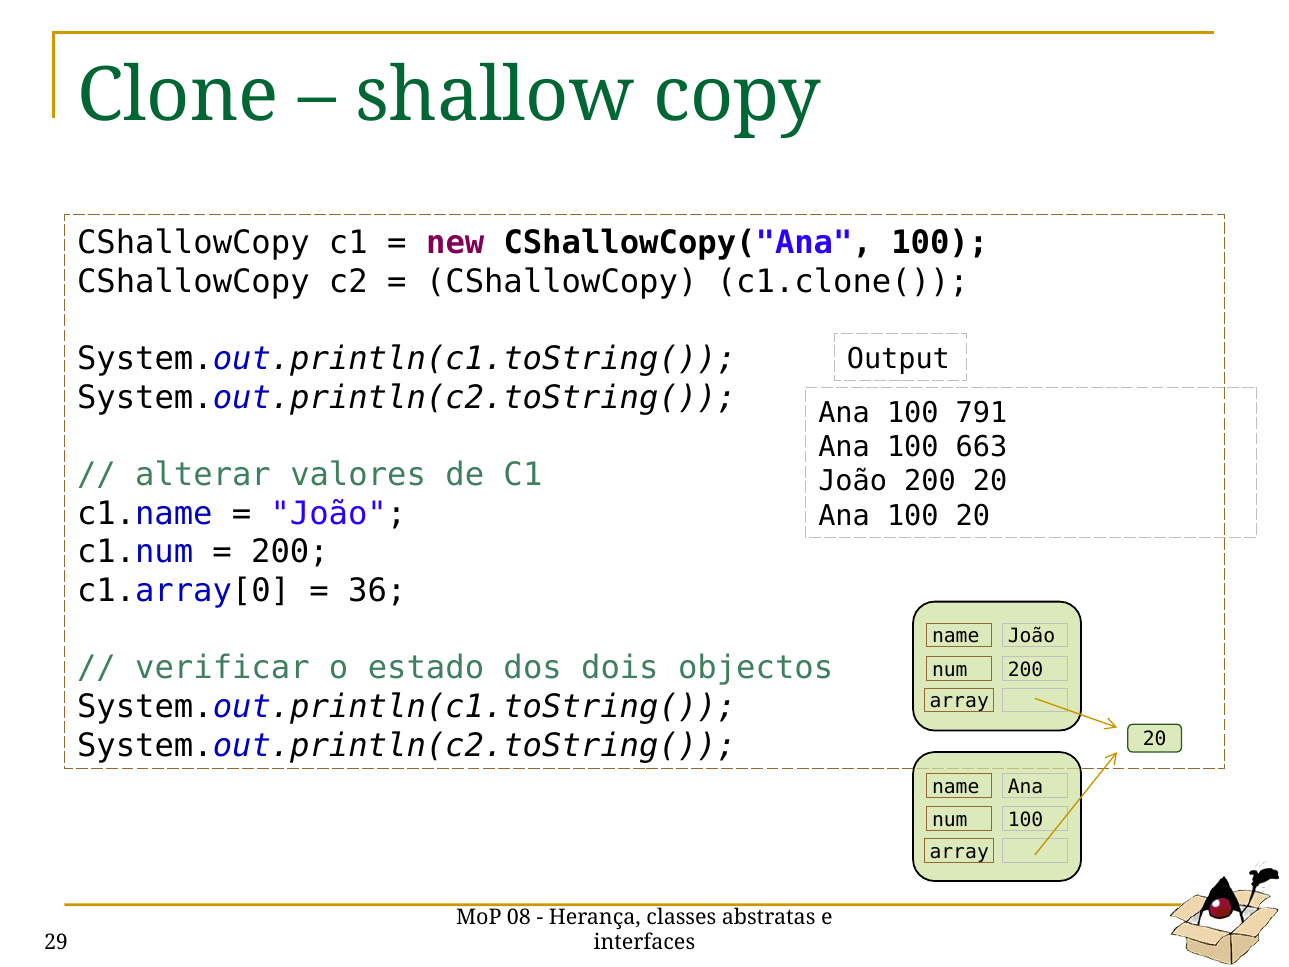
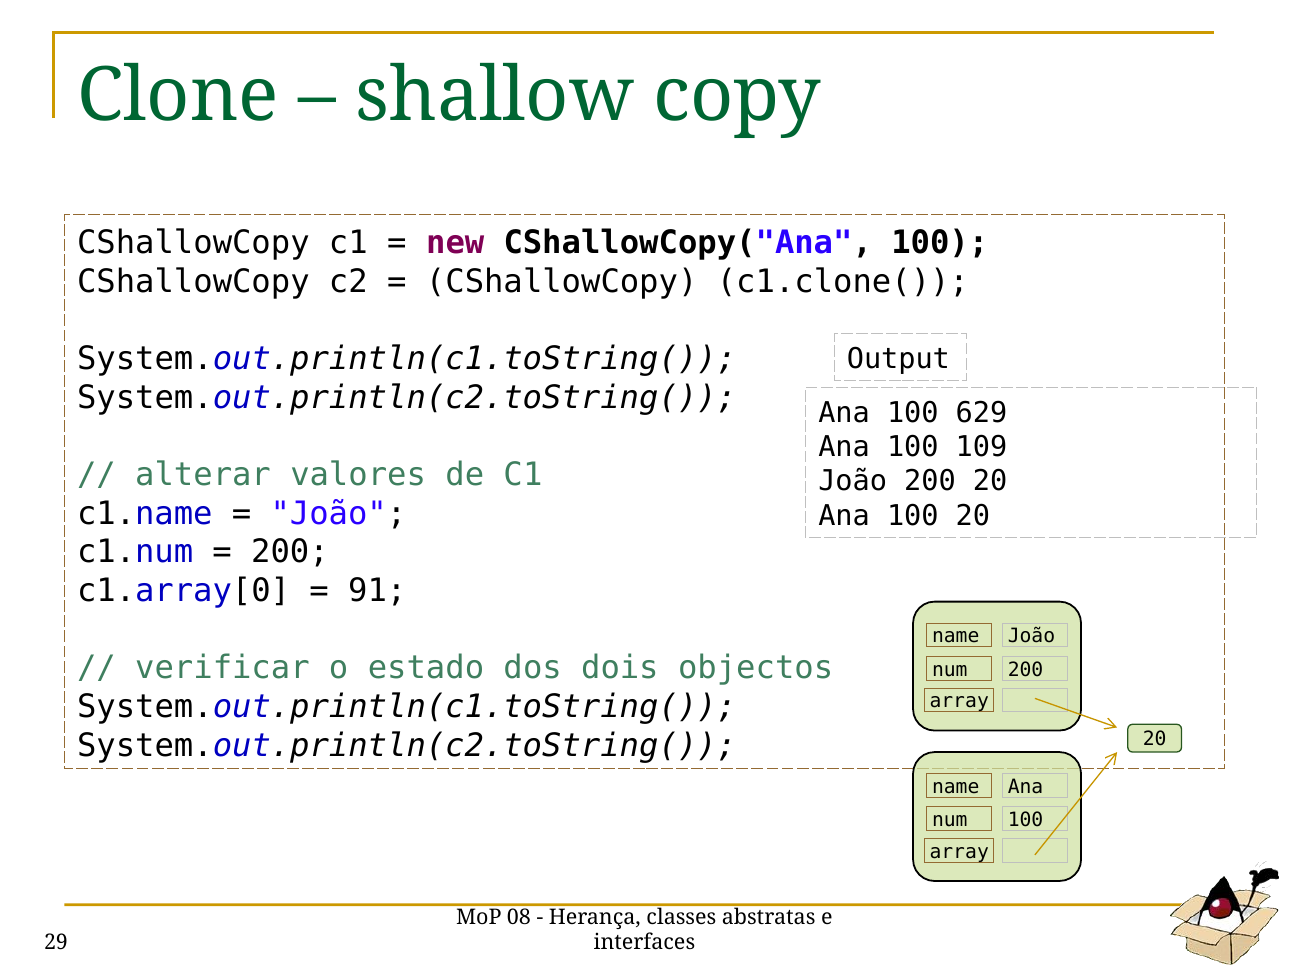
791: 791 -> 629 (982, 413)
663: 663 -> 109 (982, 447)
36: 36 -> 91 (377, 591)
